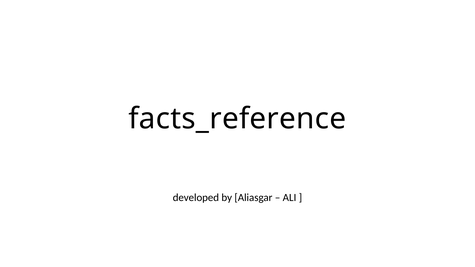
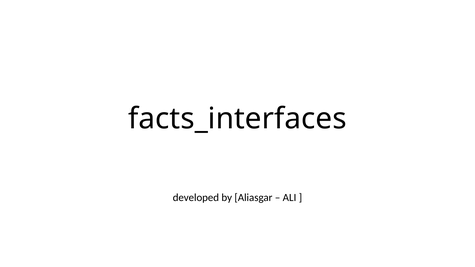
facts_reference: facts_reference -> facts_interfaces (237, 119)
